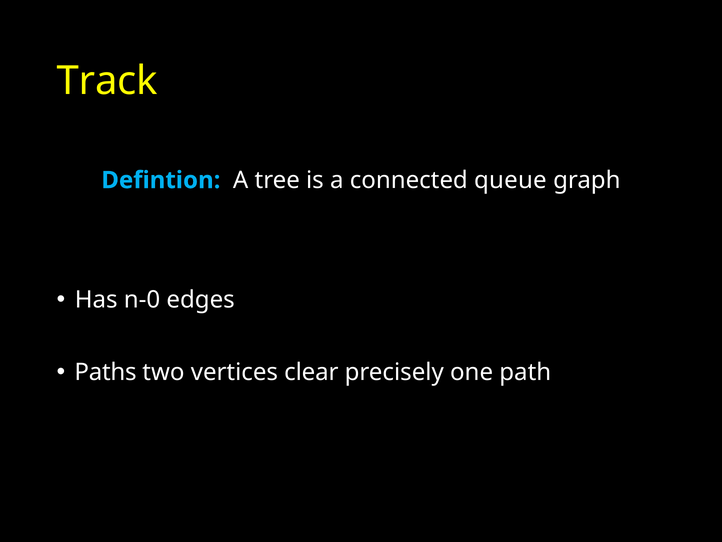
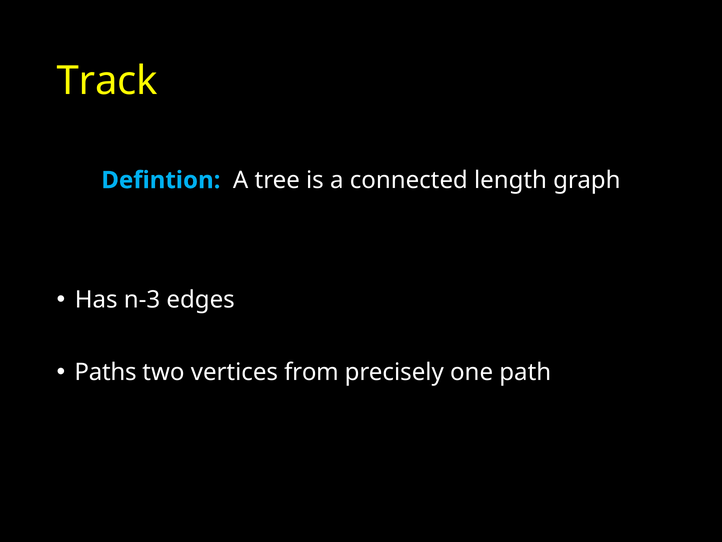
queue: queue -> length (511, 180)
n-0: n-0 -> n-3 (142, 300)
clear: clear -> from (311, 372)
